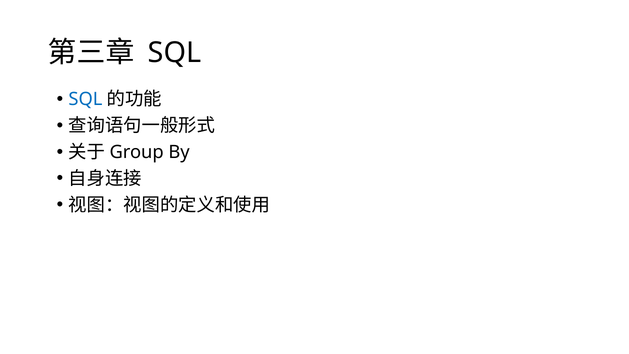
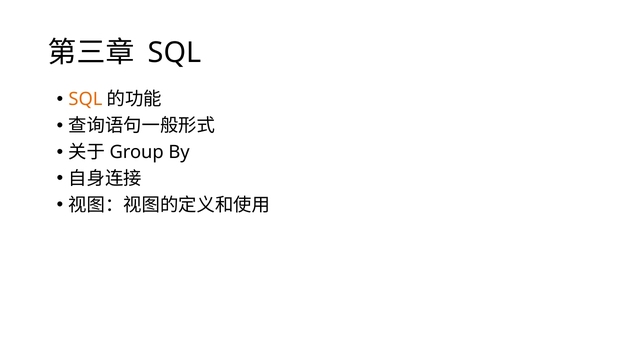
SQL colour: blue -> orange (85, 99)
